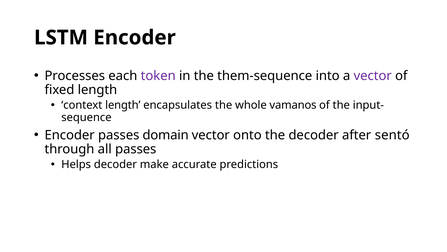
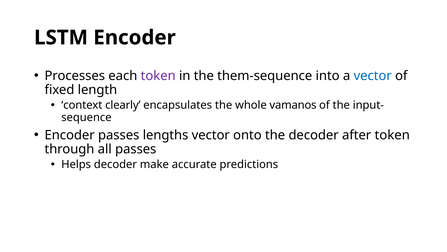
vector colour: purple -> blue (373, 76)
context length: length -> clearly (123, 105)
domain: domain -> lengths (166, 135)
after sentó: sentó -> token (392, 135)
